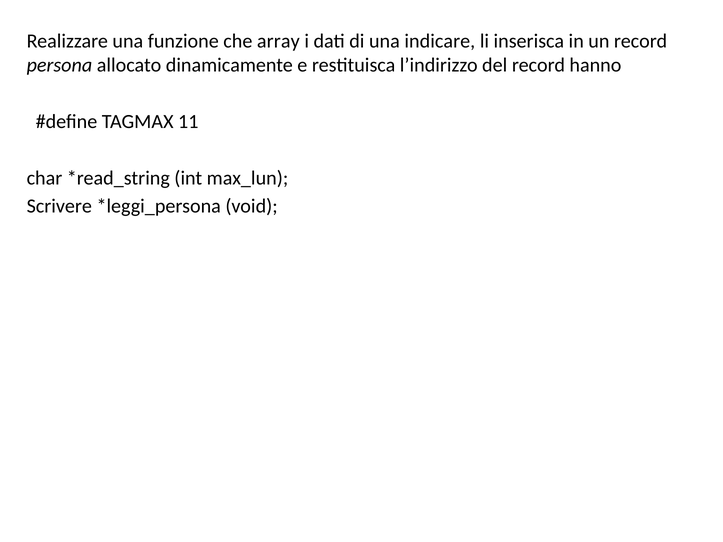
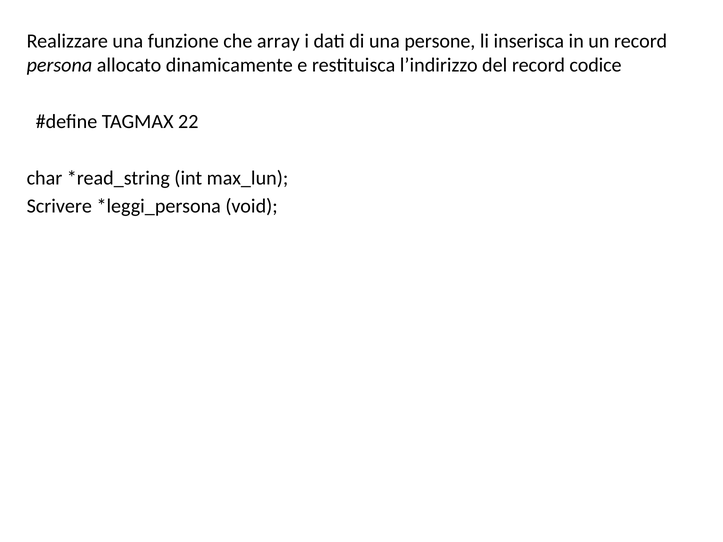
indicare: indicare -> persone (440, 41)
hanno: hanno -> codice (596, 65)
11: 11 -> 22 (188, 122)
